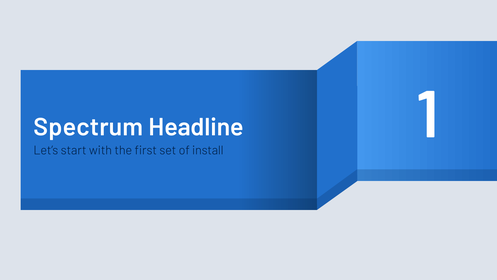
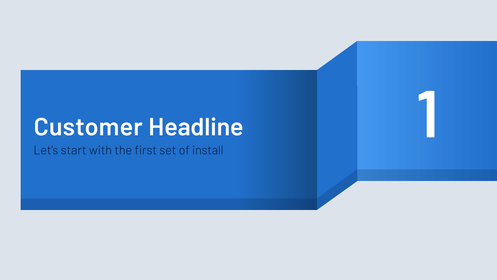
Spectrum: Spectrum -> Customer (88, 127)
